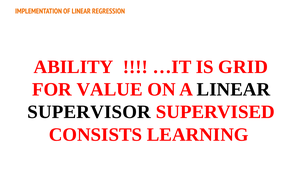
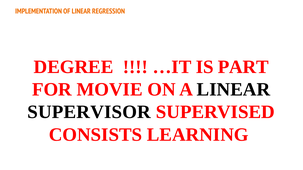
ABILITY: ABILITY -> DEGREE (74, 67)
GRID: GRID -> PART (243, 67)
VALUE: VALUE -> MOVIE (110, 90)
